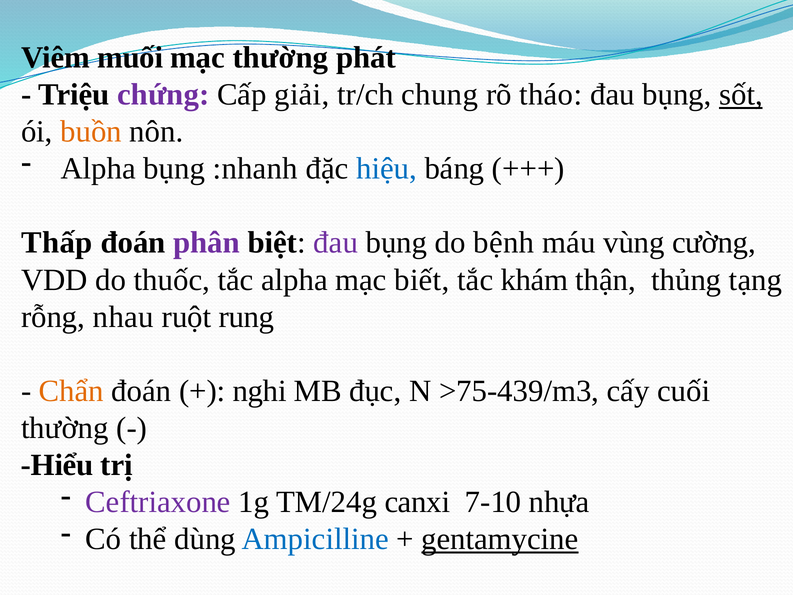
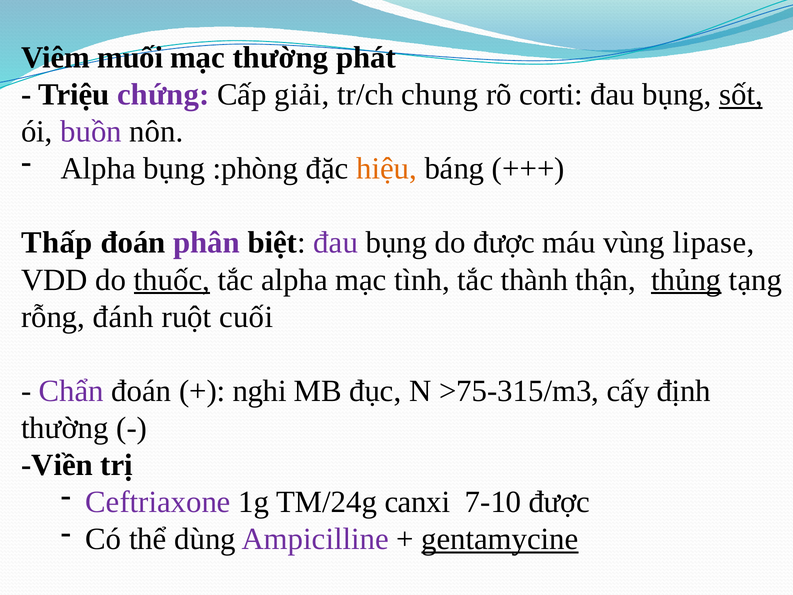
tháo: tháo -> corti (551, 95)
buồn colour: orange -> purple (91, 132)
:nhanh: :nhanh -> :phòng (255, 169)
hiệu colour: blue -> orange (387, 169)
do bệnh: bệnh -> được (504, 243)
cường: cường -> lipase (714, 243)
thuốc underline: none -> present (172, 280)
biết: biết -> tình (422, 280)
khám: khám -> thành (534, 280)
thủng underline: none -> present (686, 280)
nhau: nhau -> đánh (123, 317)
rung: rung -> cuối (246, 317)
Chẩn colour: orange -> purple (71, 391)
>75-439/m3: >75-439/m3 -> >75-315/m3 (519, 391)
cuối: cuối -> định (684, 391)
Hiểu: Hiểu -> Viền (57, 465)
7-10 nhựa: nhựa -> được (559, 502)
Ampicilline colour: blue -> purple (315, 539)
